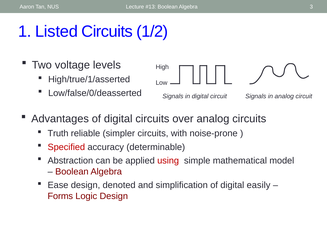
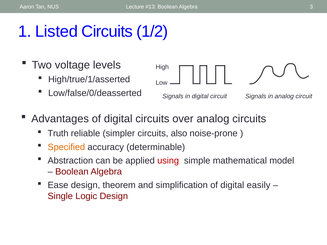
with: with -> also (179, 134)
Specified colour: red -> orange (66, 147)
denoted: denoted -> theorem (119, 185)
Forms: Forms -> Single (60, 196)
